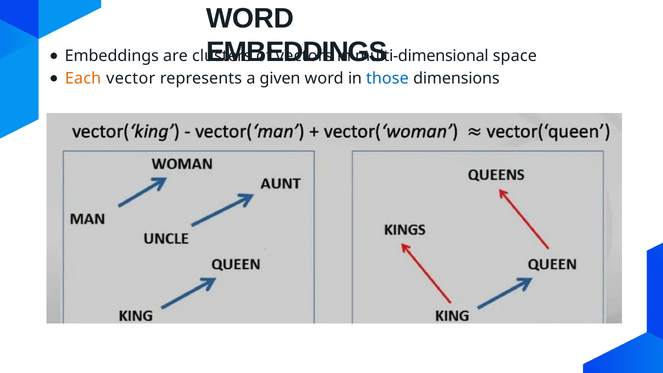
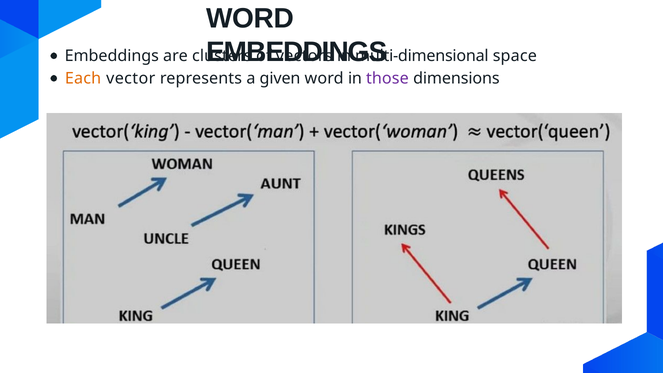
those colour: blue -> purple (387, 79)
